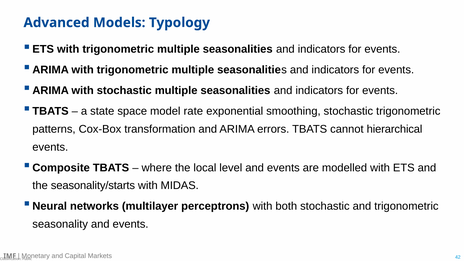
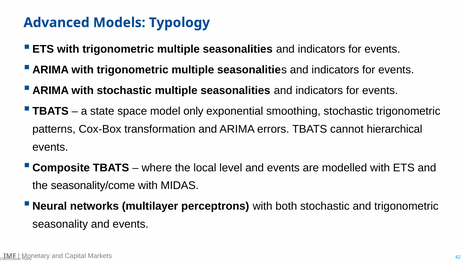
rate: rate -> only (193, 111)
seasonality/starts: seasonality/starts -> seasonality/come (93, 186)
